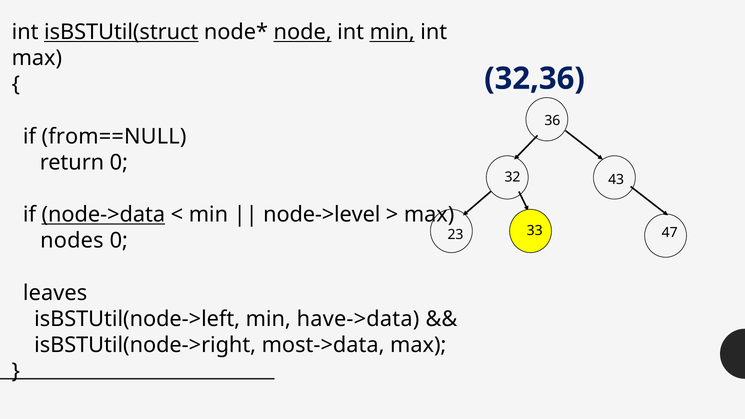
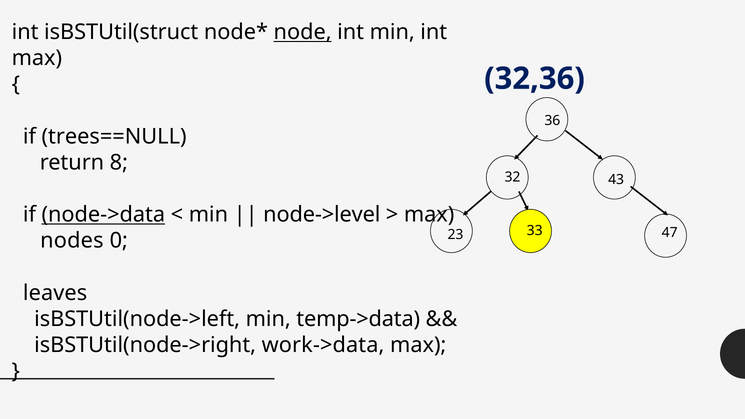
isBSTUtil(struct underline: present -> none (121, 32)
min underline: present -> none (392, 32)
from==NULL: from==NULL -> trees==NULL (114, 136)
return 0: 0 -> 8 (119, 163)
have->data: have->data -> temp->data (358, 319)
most->data: most->data -> work->data (323, 345)
